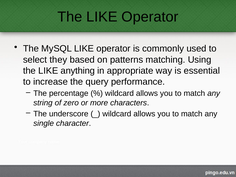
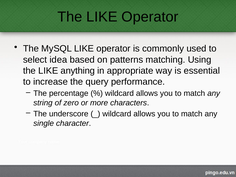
they: they -> idea (58, 60)
